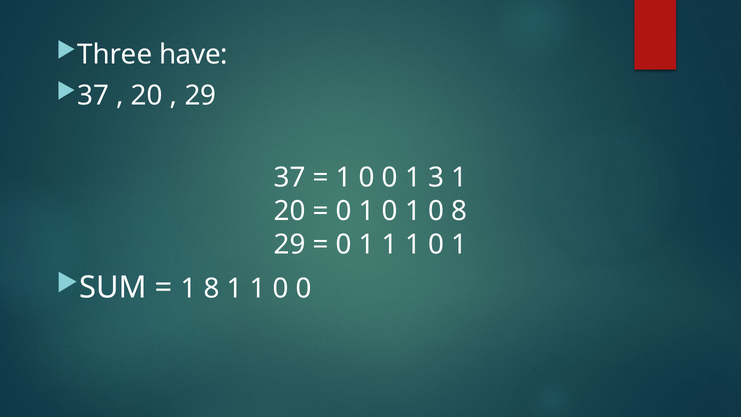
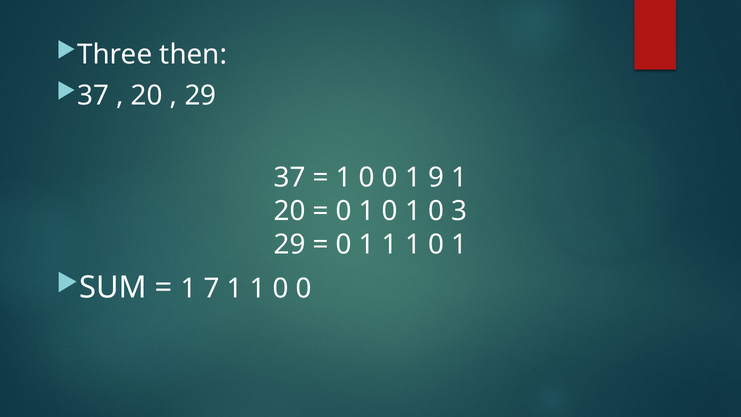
have: have -> then (193, 54)
3: 3 -> 9 (436, 178)
0 8: 8 -> 3 (459, 211)
1 8: 8 -> 7 (212, 288)
